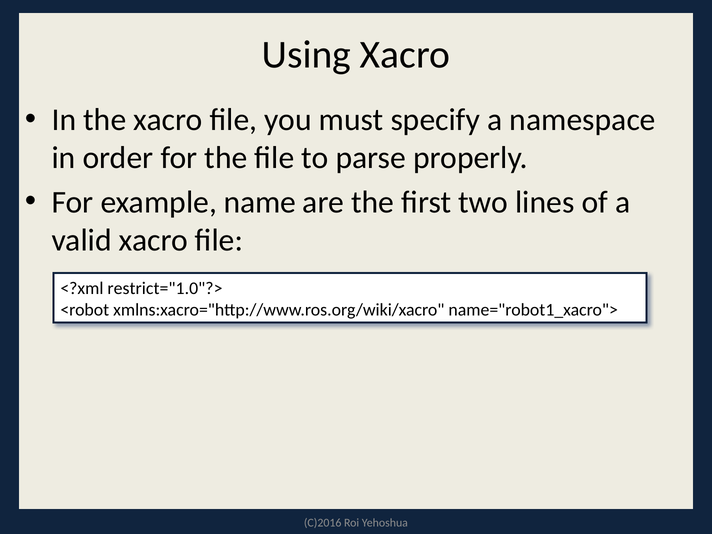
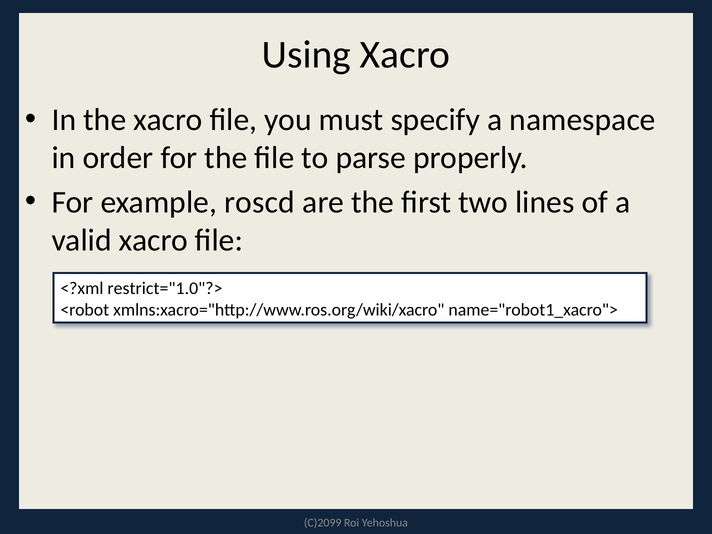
name: name -> roscd (260, 202)
C)2016: C)2016 -> C)2099 (323, 523)
